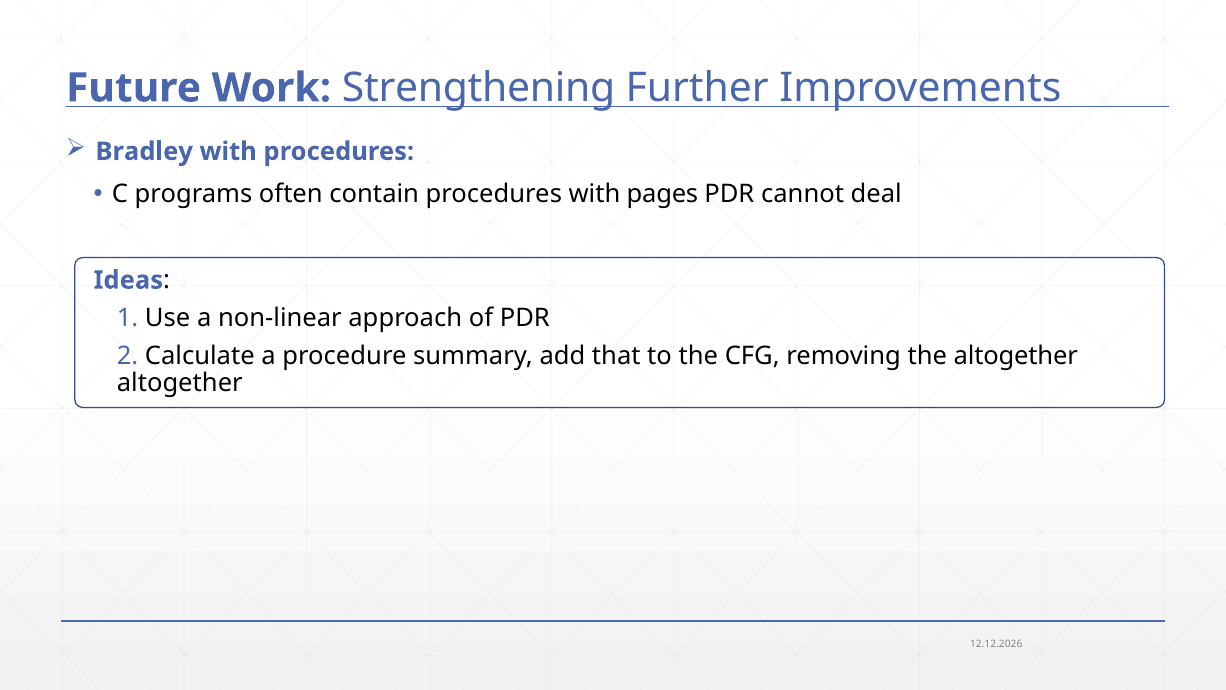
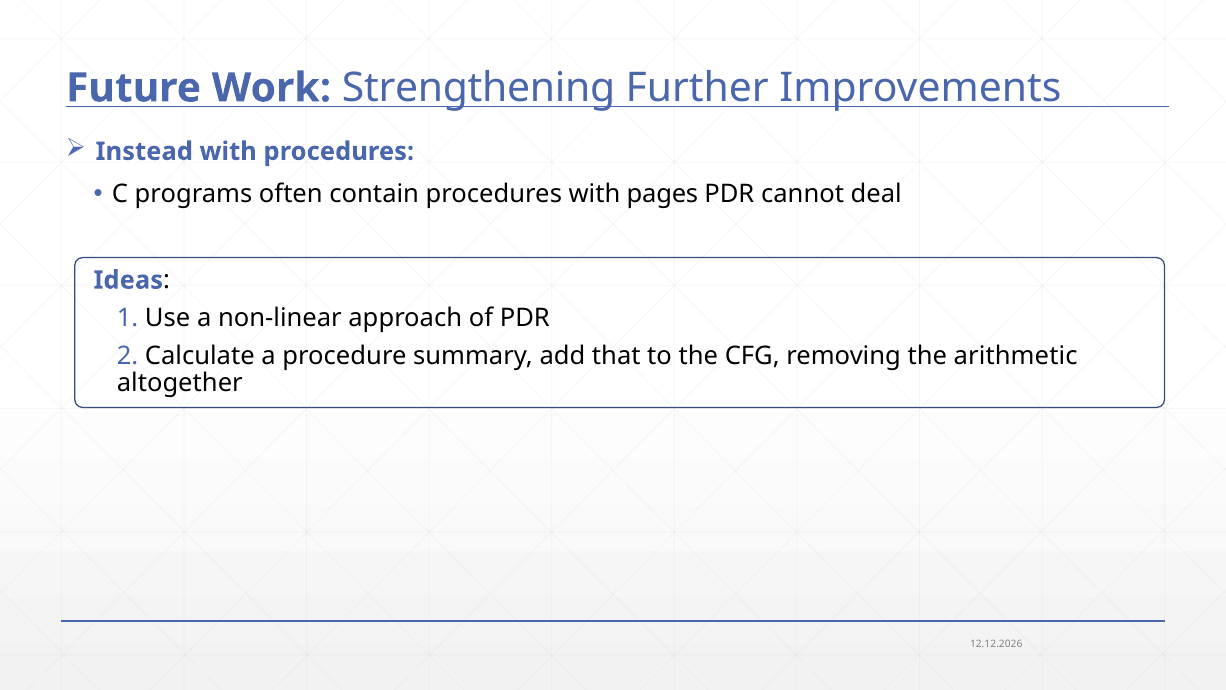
Bradley: Bradley -> Instead (144, 151)
the altogether: altogether -> arithmetic (1016, 356)
